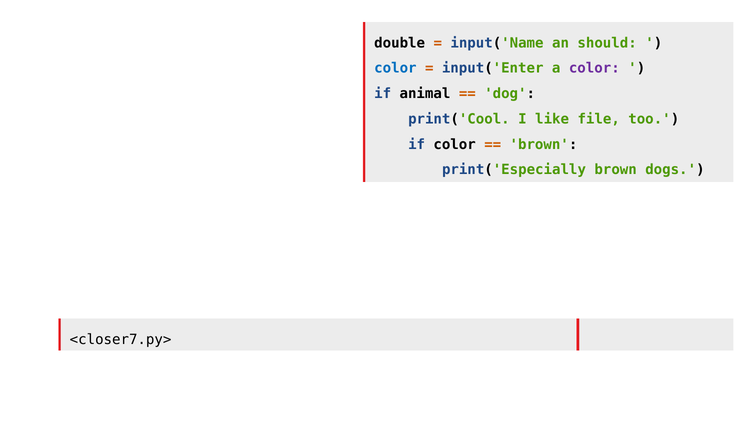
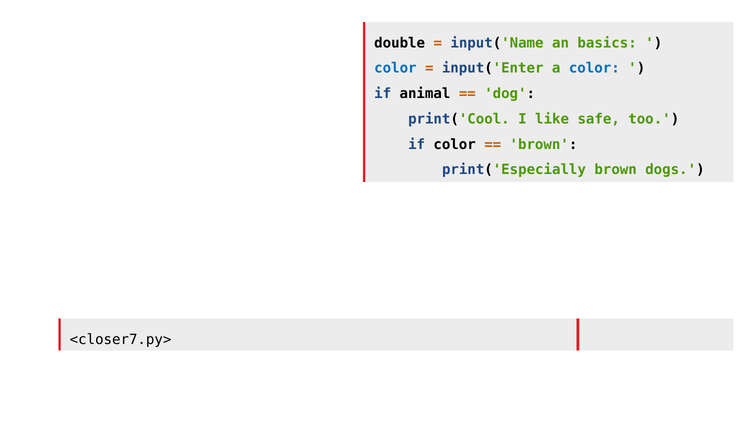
should: should -> basics (607, 43)
color colour: purple -> blue (594, 68)
file: file -> safe (599, 119)
